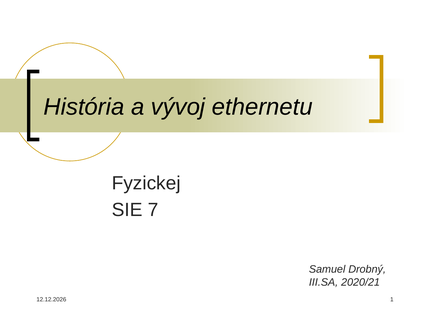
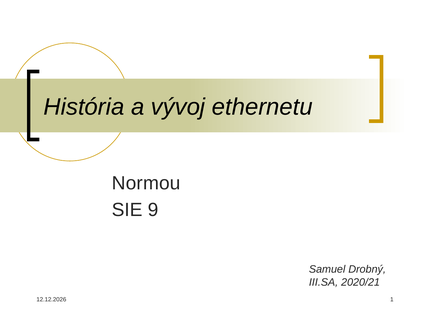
Fyzickej: Fyzickej -> Normou (146, 183)
7: 7 -> 9 (153, 210)
